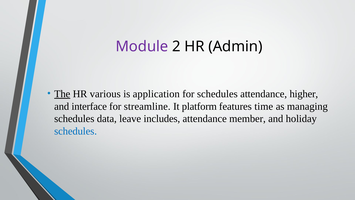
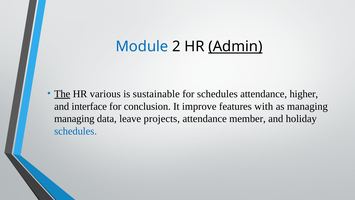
Module colour: purple -> blue (142, 47)
Admin underline: none -> present (235, 47)
application: application -> sustainable (156, 94)
streamline: streamline -> conclusion (147, 106)
platform: platform -> improve (199, 106)
time: time -> with (264, 106)
schedules: schedules -> managing (74, 119)
includes: includes -> projects (162, 119)
